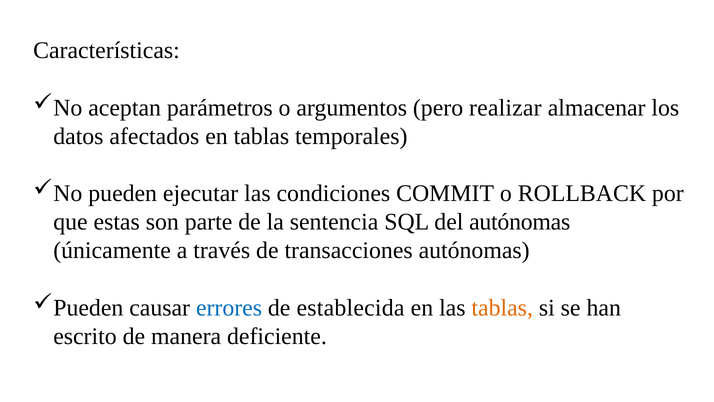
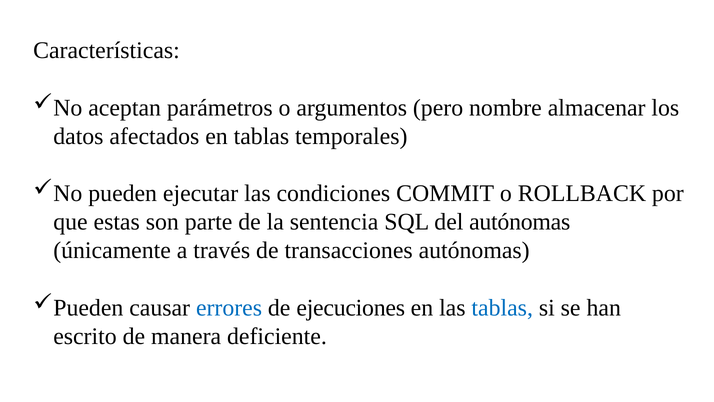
realizar: realizar -> nombre (505, 108)
establecida: establecida -> ejecuciones (351, 308)
tablas colour: orange -> blue (502, 308)
